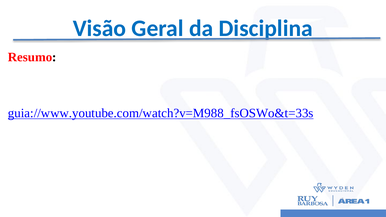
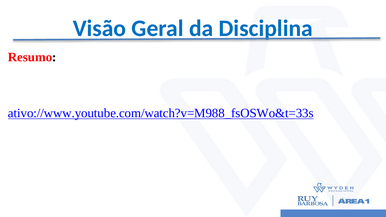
guia://www.youtube.com/watch?v=M988_fsOSWo&t=33s: guia://www.youtube.com/watch?v=M988_fsOSWo&t=33s -> ativo://www.youtube.com/watch?v=M988_fsOSWo&t=33s (161, 113)
